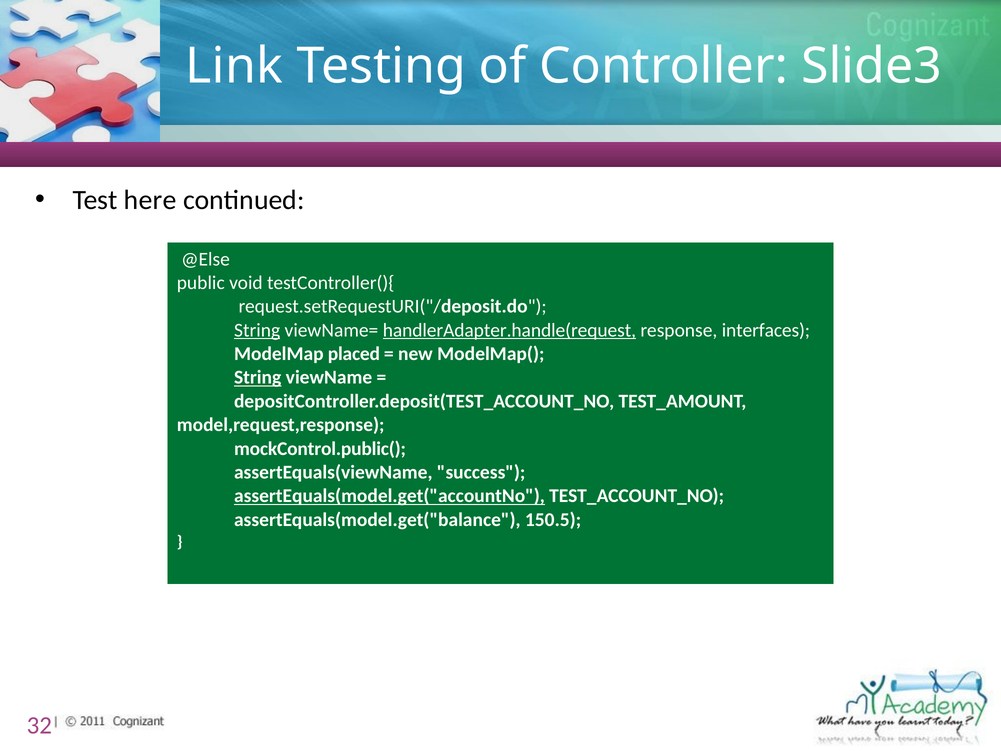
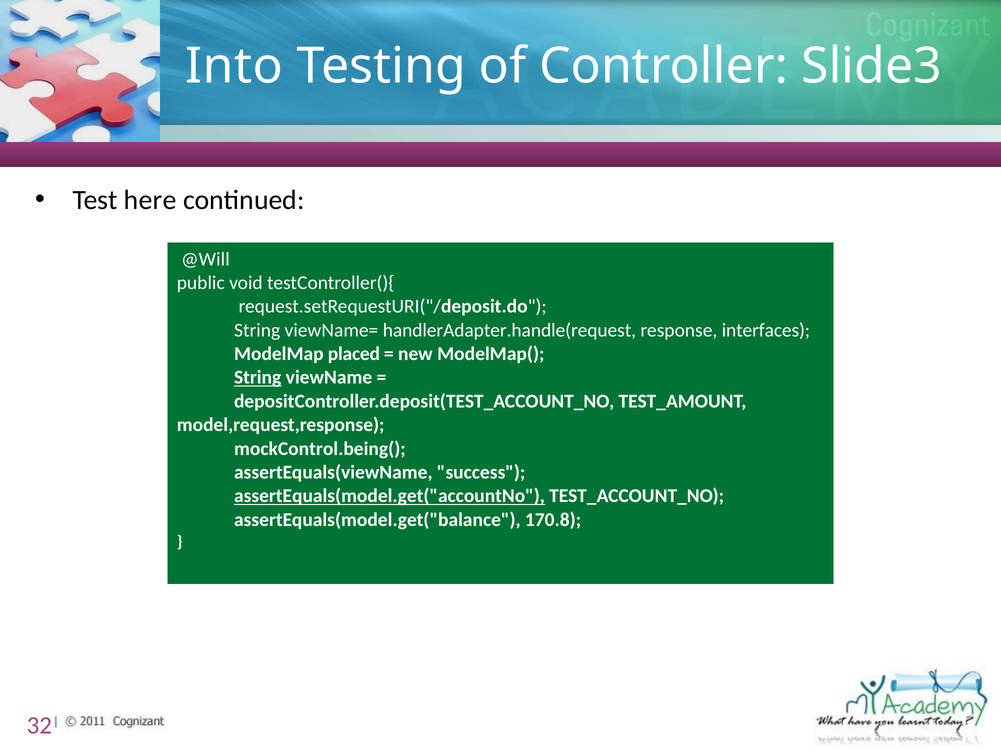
Link: Link -> Into (234, 66)
@Else: @Else -> @Will (205, 259)
String underline: present -> none (257, 330)
handlerAdapter.handle(request underline: present -> none (509, 330)
mockControl.public(: mockControl.public( -> mockControl.being( (320, 448)
150.5: 150.5 -> 170.8 (553, 520)
